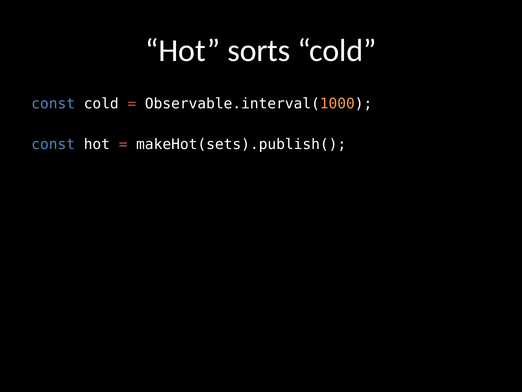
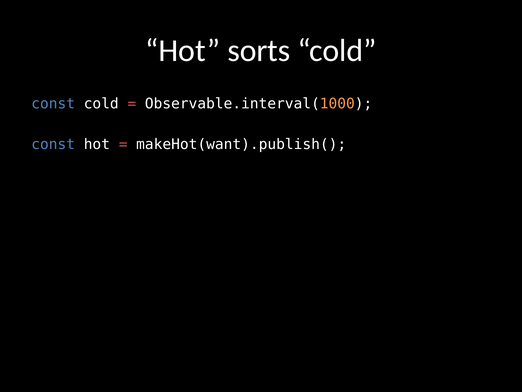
makeHot(sets).publish(: makeHot(sets).publish( -> makeHot(want).publish( (241, 144)
